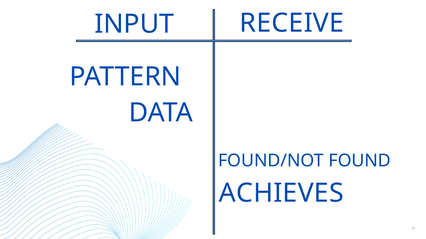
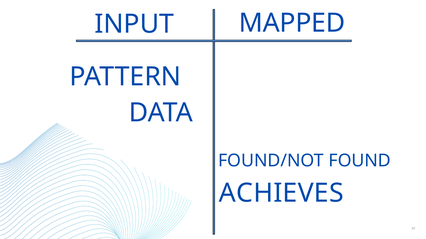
RECEIVE: RECEIVE -> MAPPED (292, 23)
